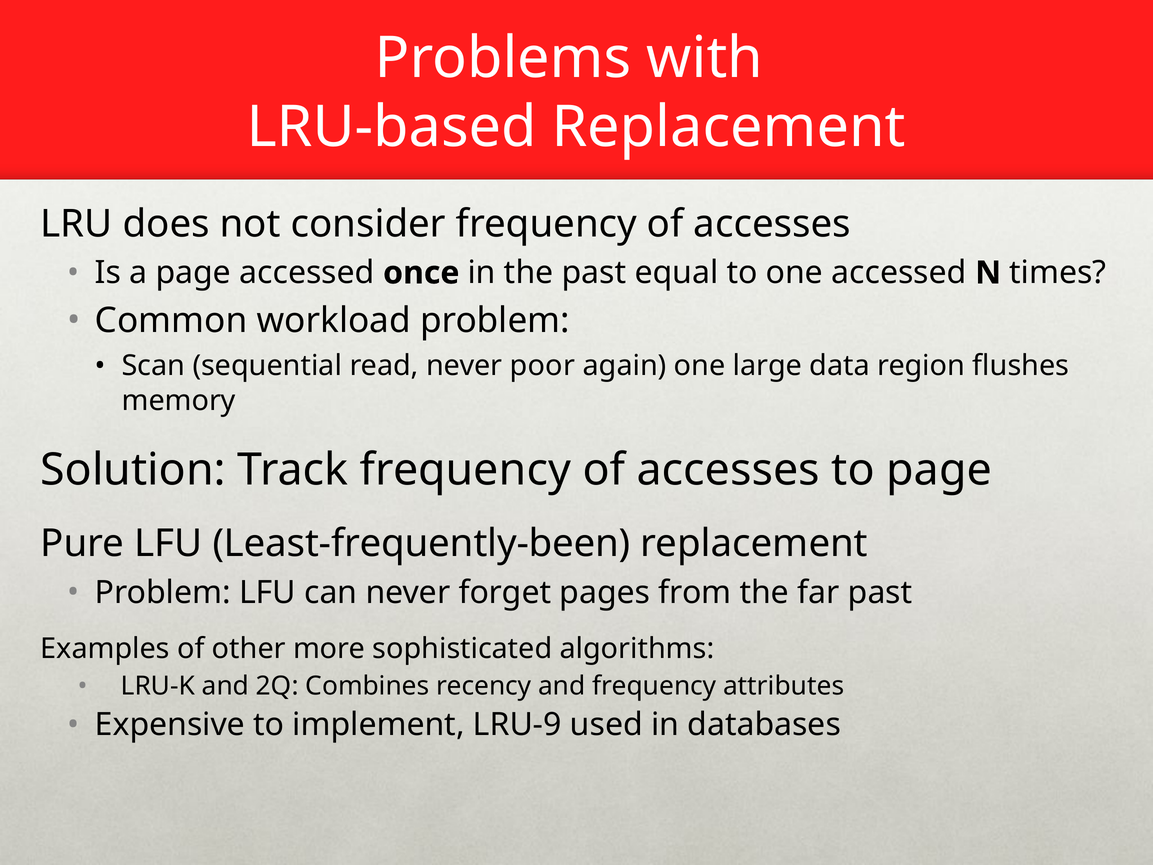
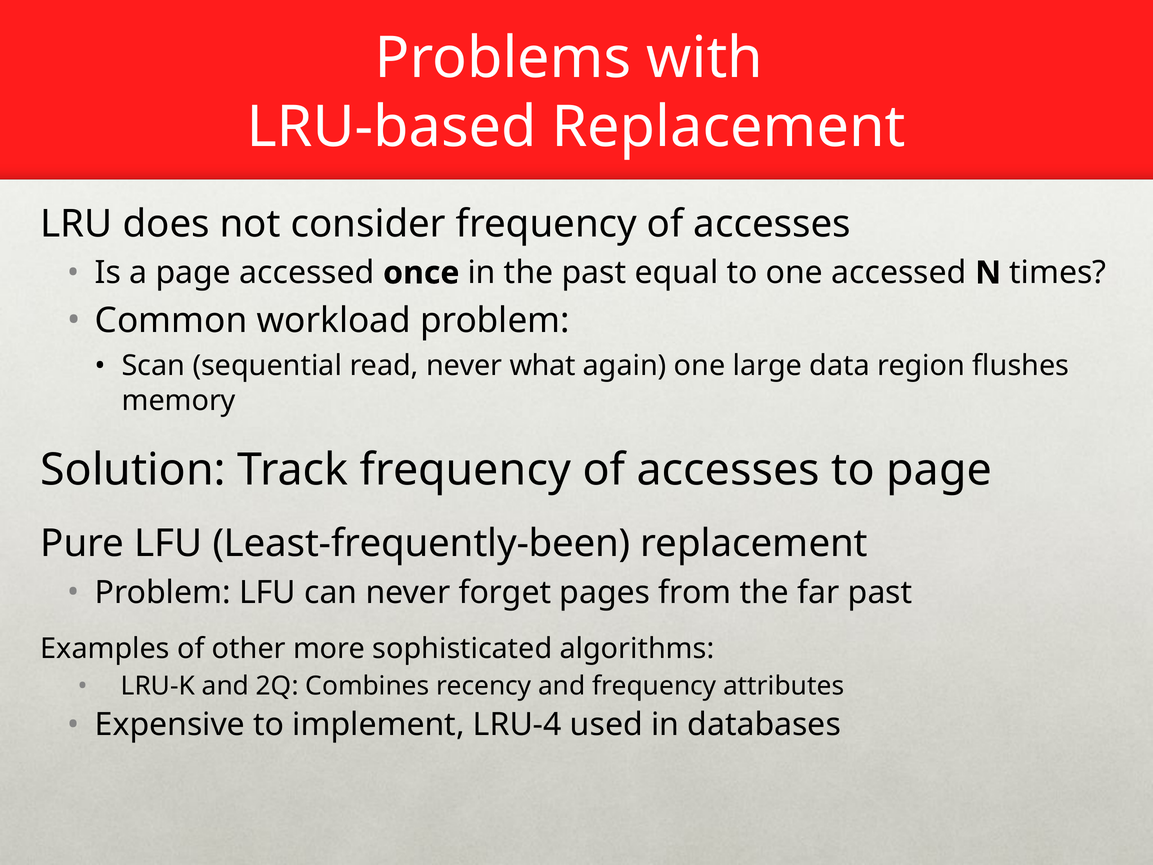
poor: poor -> what (543, 366)
LRU-9: LRU-9 -> LRU-4 (517, 724)
